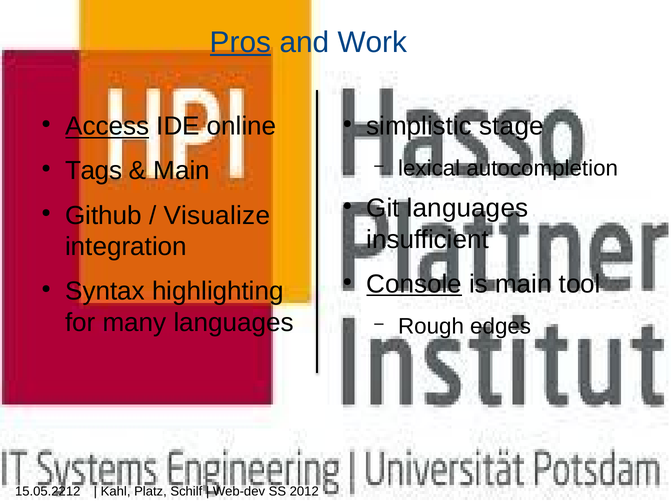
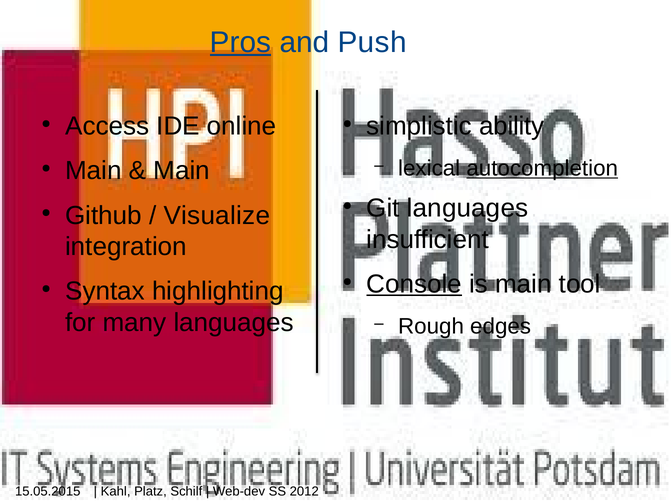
Work: Work -> Push (372, 42)
Access underline: present -> none (107, 126)
stage: stage -> ability (512, 126)
autocompletion underline: none -> present (542, 168)
Tags: Tags -> Main (93, 171)
15.05.2212: 15.05.2212 -> 15.05.2015 (48, 492)
